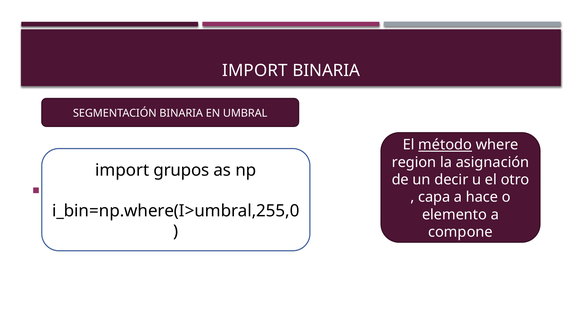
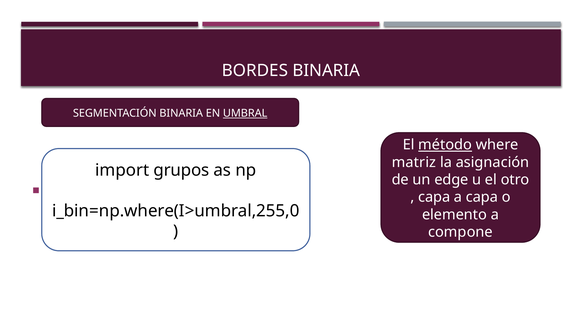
IMPORT: IMPORT -> BORDES (255, 71)
UMBRAL underline: none -> present (245, 113)
region: region -> matriz (414, 162)
decir: decir -> edge (451, 180)
a hace: hace -> capa (482, 197)
